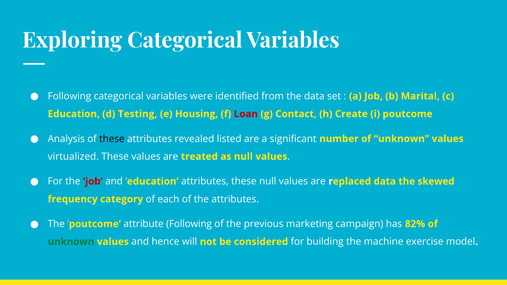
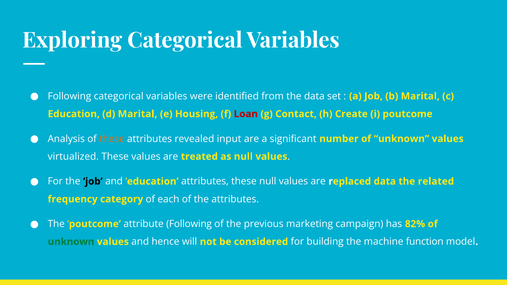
d Testing: Testing -> Marital (138, 114)
these colour: black -> orange (112, 139)
listed: listed -> input (229, 139)
job colour: red -> black (93, 181)
skewed: skewed -> related (436, 181)
exercise: exercise -> function (425, 242)
